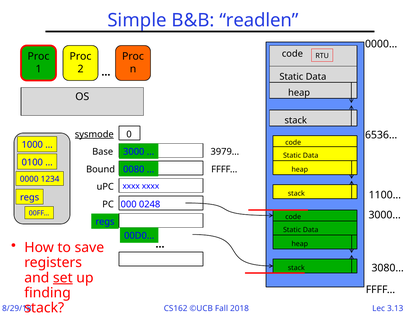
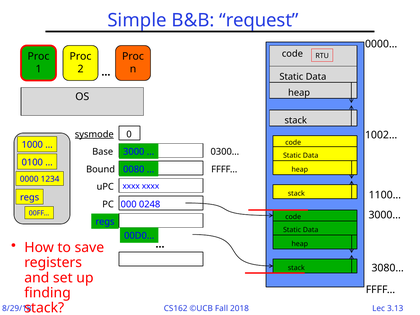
readlen: readlen -> request (259, 20)
6536…: 6536… -> 1002… (381, 135)
3979…: 3979… -> 0300… (225, 152)
set underline: present -> none (63, 278)
